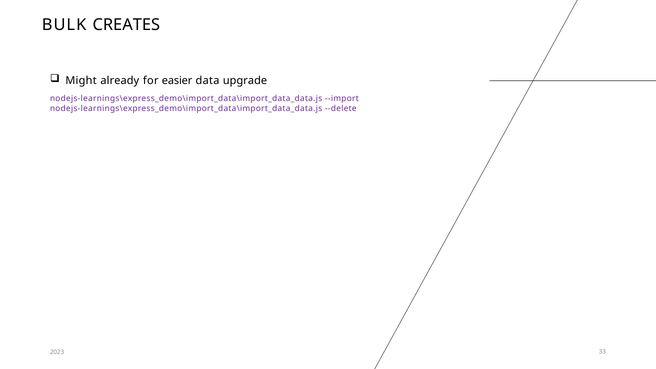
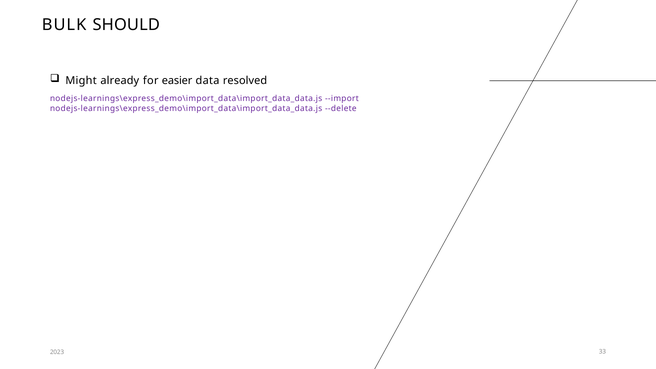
CREATES: CREATES -> SHOULD (126, 25)
upgrade: upgrade -> resolved (245, 80)
